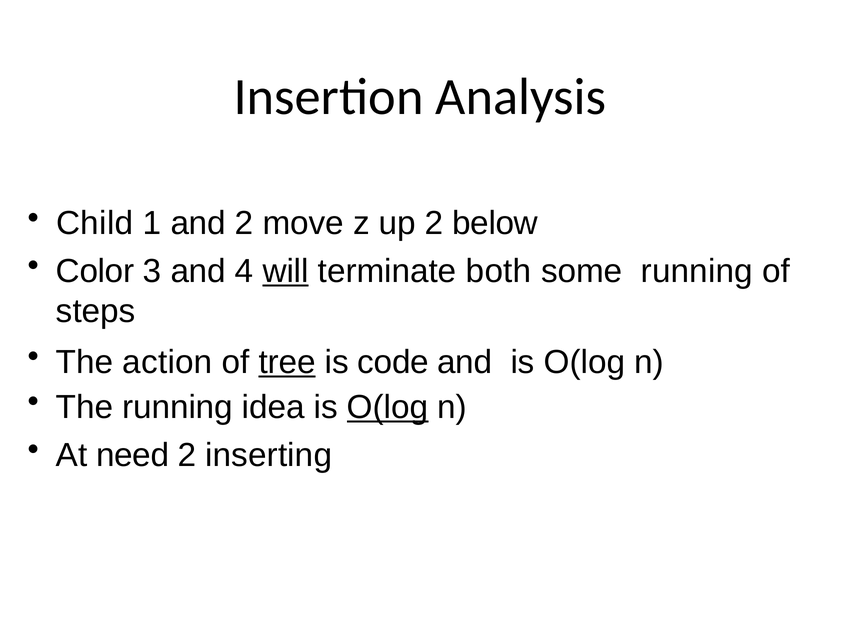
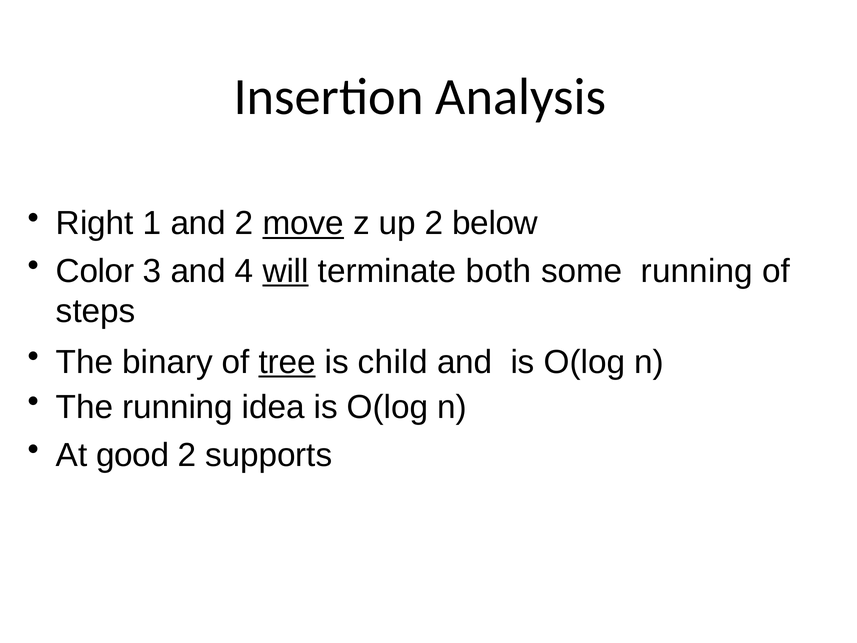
Child: Child -> Right (95, 223)
move underline: none -> present (303, 223)
action: action -> binary (168, 362)
code: code -> child (393, 362)
O(log underline: present -> none (388, 407)
need: need -> good (133, 455)
inserting: inserting -> supports (269, 455)
